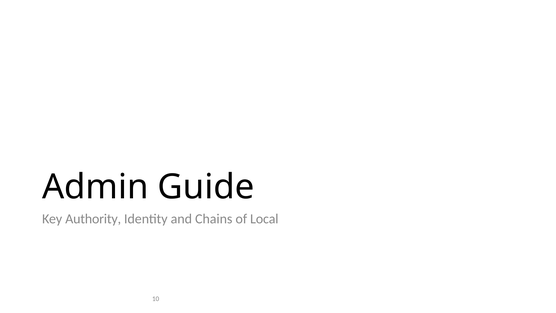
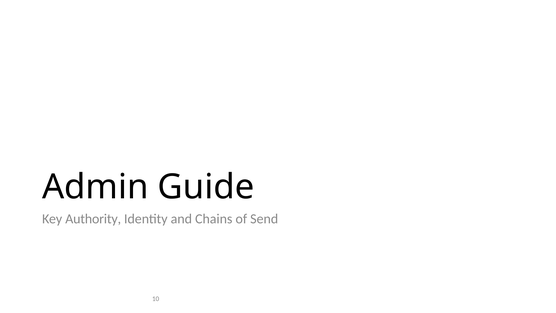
Local: Local -> Send (264, 219)
